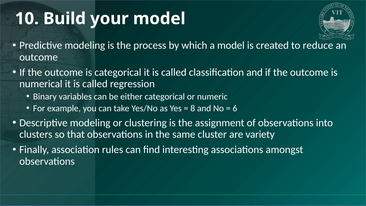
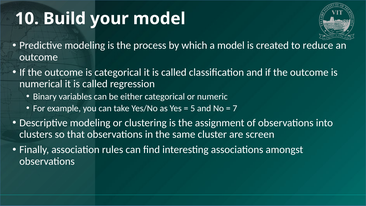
8: 8 -> 5 (193, 108)
6: 6 -> 7 (235, 108)
variety: variety -> screen (260, 134)
